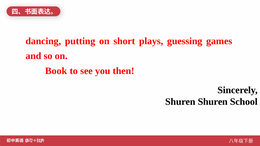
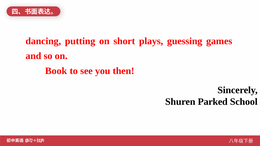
Shuren Shuren: Shuren -> Parked (213, 102)
